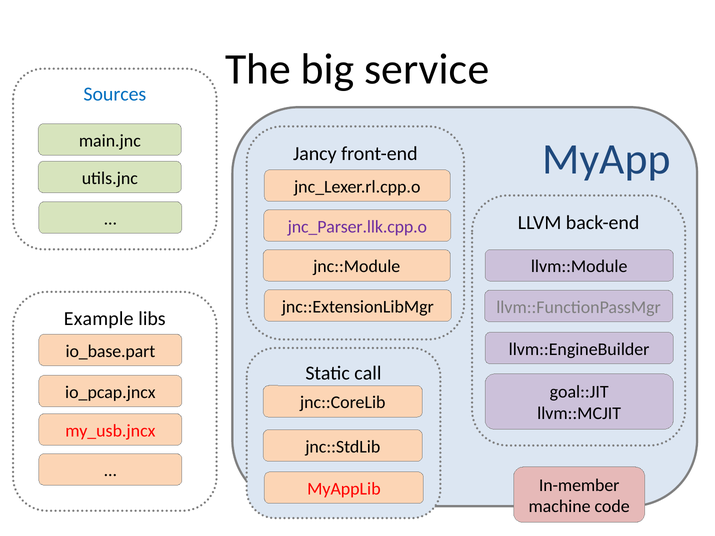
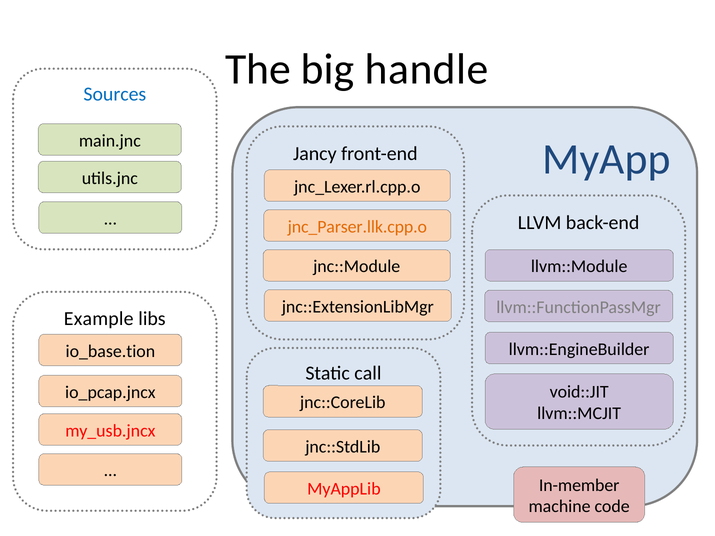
service: service -> handle (427, 69)
jnc_Parser.llk.cpp.o colour: purple -> orange (357, 227)
io_base.part: io_base.part -> io_base.tion (110, 351)
goal::JIT: goal::JIT -> void::JIT (579, 392)
